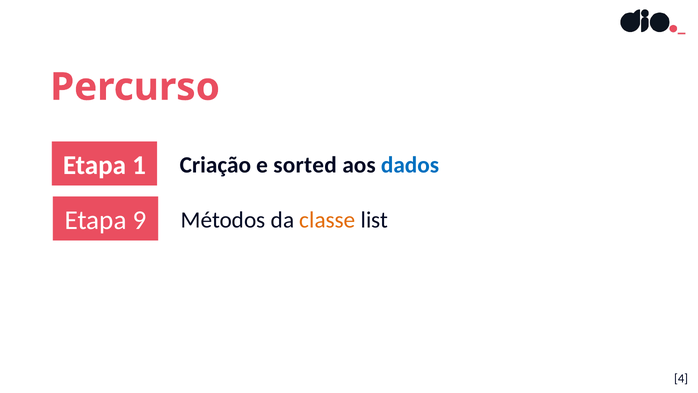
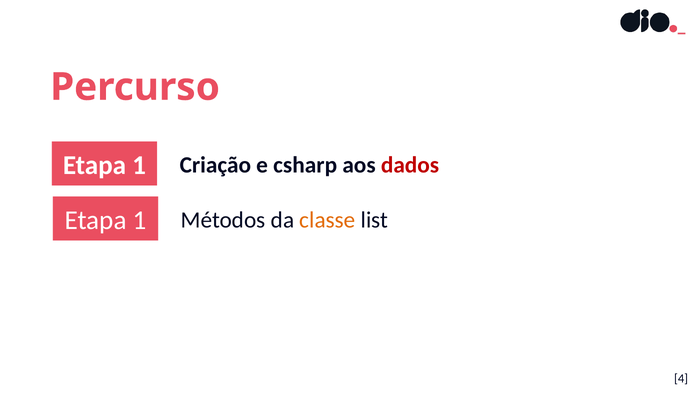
sorted: sorted -> csharp (305, 165)
dados colour: blue -> red (410, 165)
9: 9 -> 1 (139, 220)
